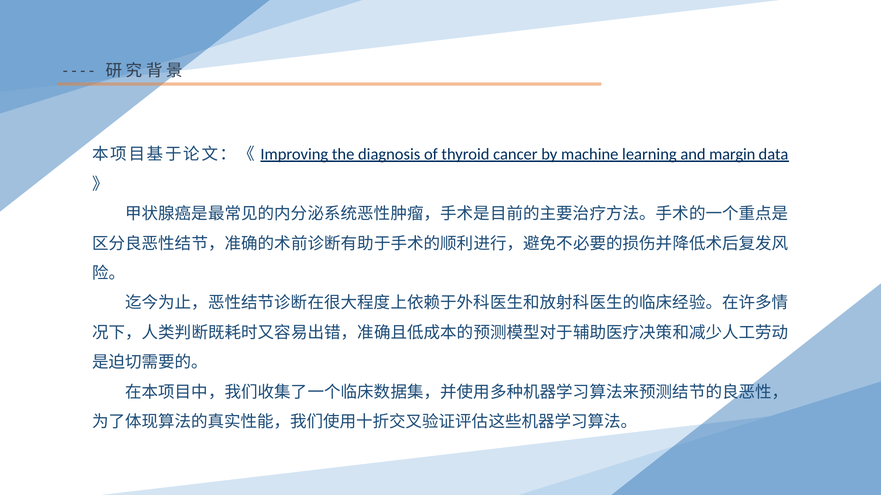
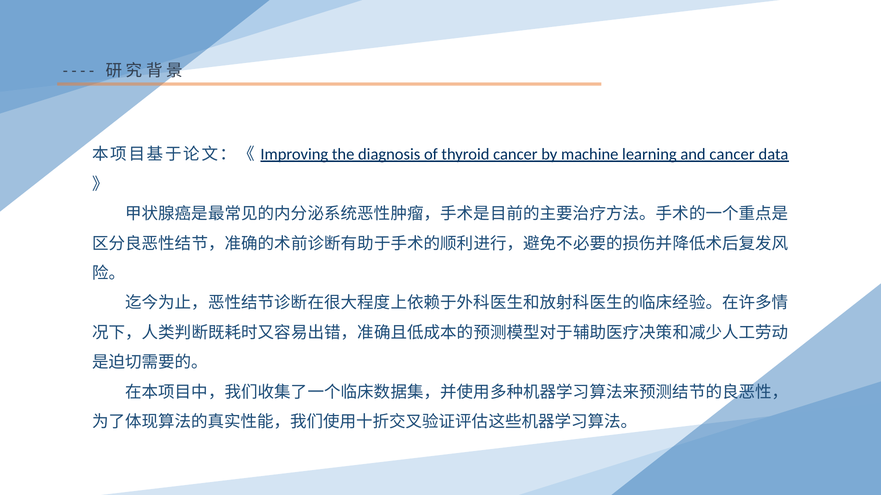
and margin: margin -> cancer (732, 154)
